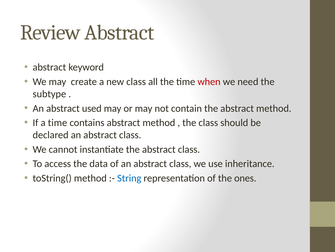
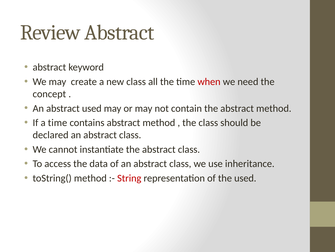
subtype: subtype -> concept (49, 94)
String colour: blue -> red (129, 178)
the ones: ones -> used (245, 178)
